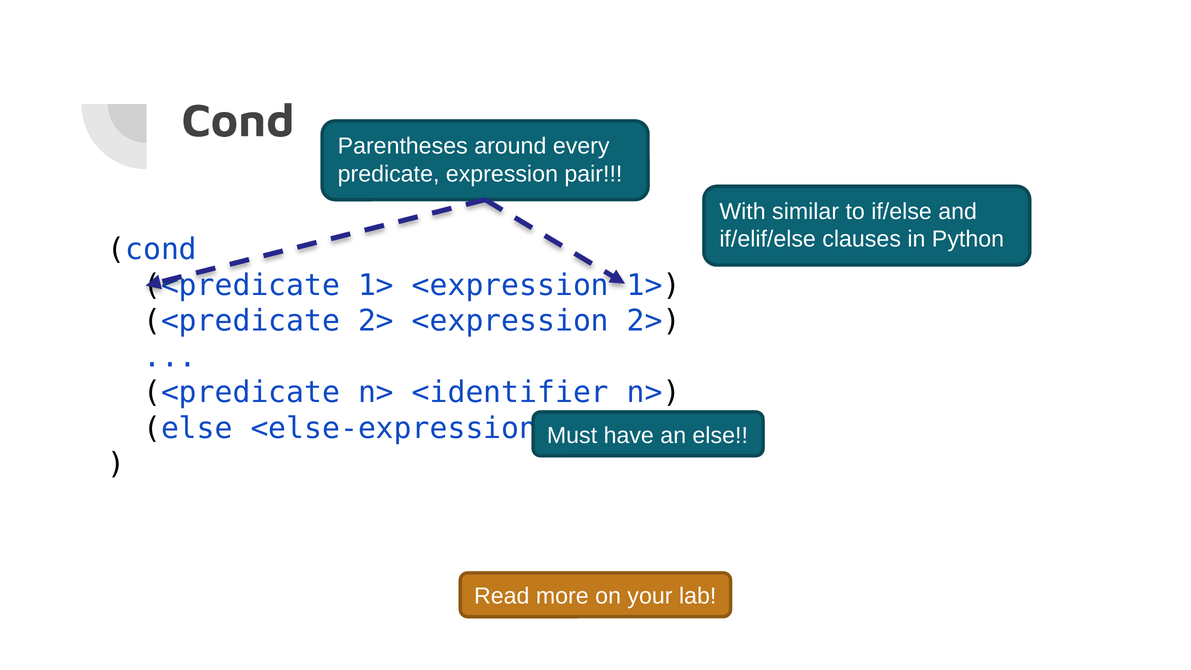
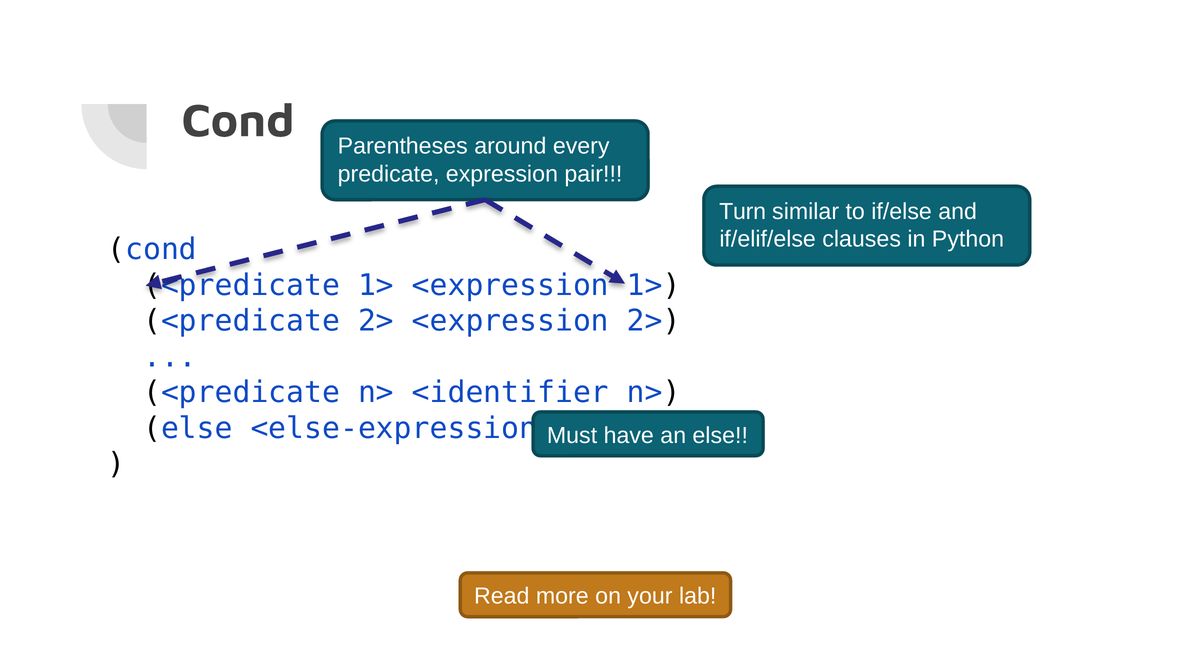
With: With -> Turn (743, 211)
